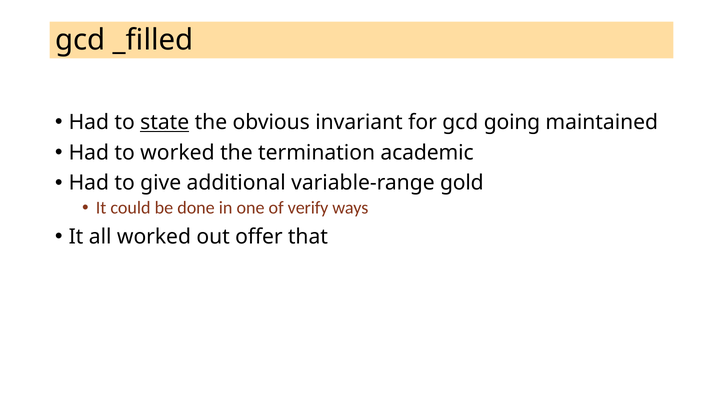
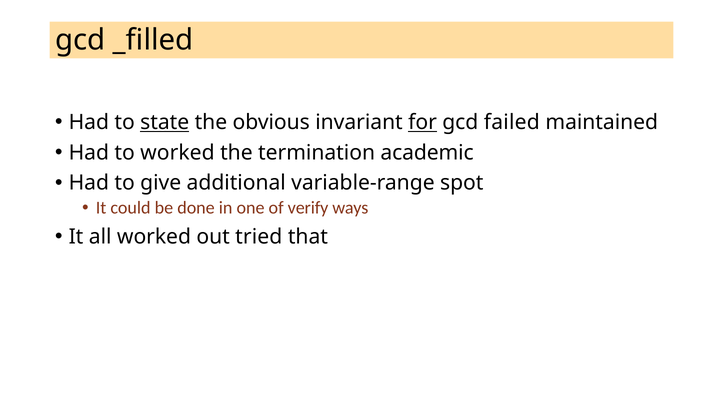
for underline: none -> present (423, 122)
going: going -> failed (512, 122)
gold: gold -> spot (462, 183)
offer: offer -> tried (259, 236)
